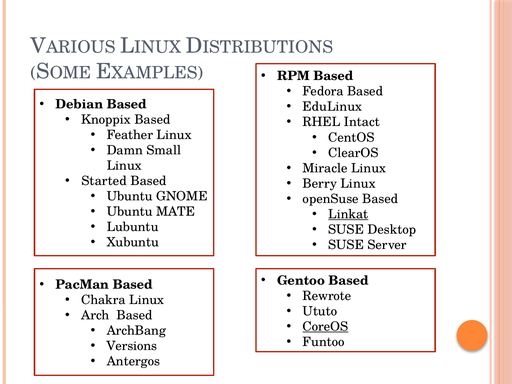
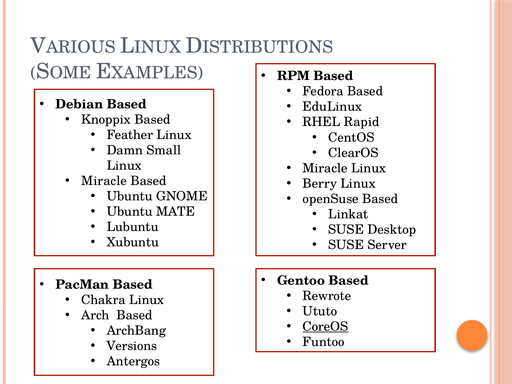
Intact: Intact -> Rapid (362, 122)
Started: Started -> Miracle (104, 181)
Linkat underline: present -> none (348, 214)
